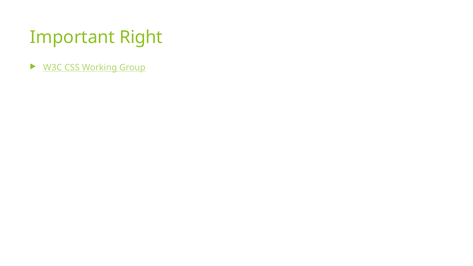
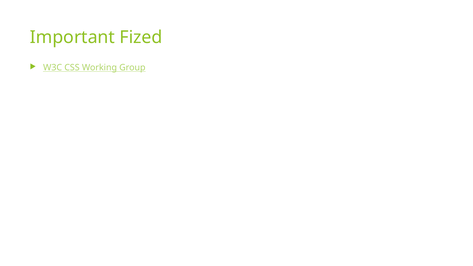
Right: Right -> Fized (141, 37)
